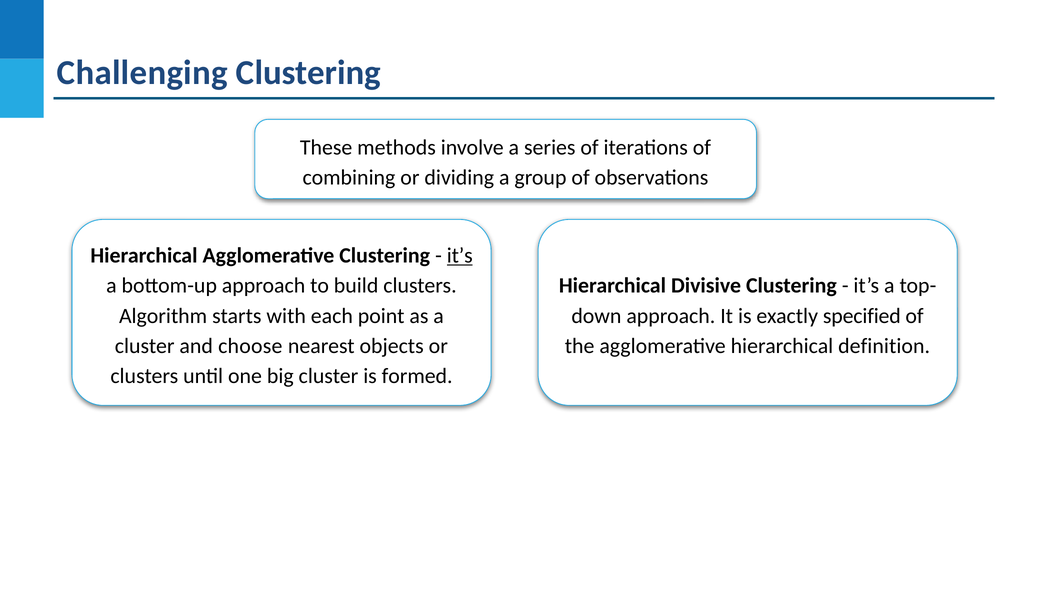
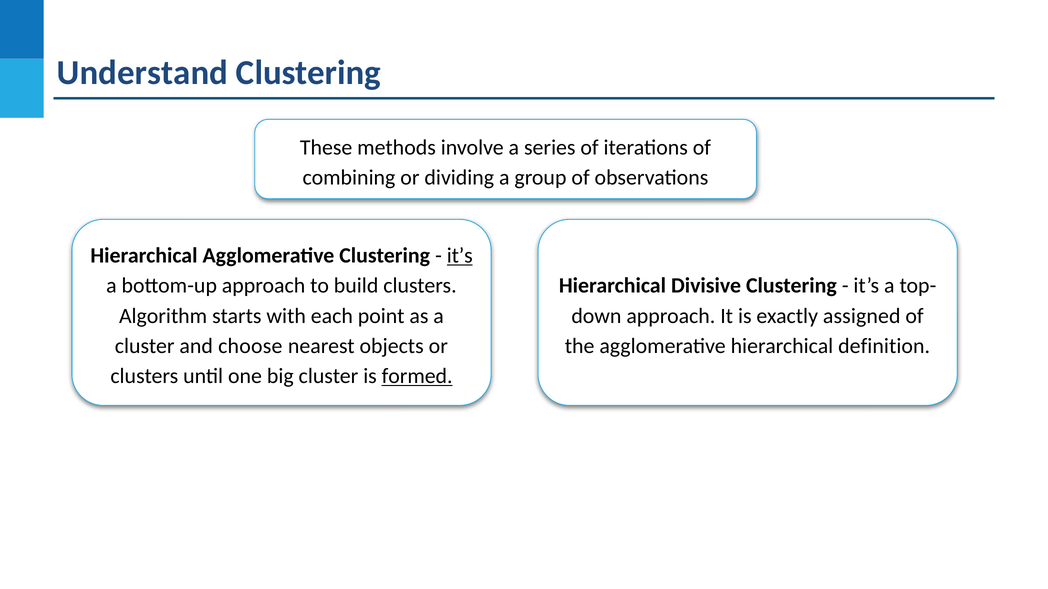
Challenging: Challenging -> Understand (142, 73)
specified: specified -> assigned (862, 316)
formed underline: none -> present (417, 376)
